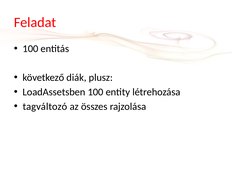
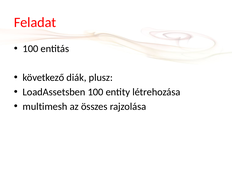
tagváltozó: tagváltozó -> multimesh (45, 106)
